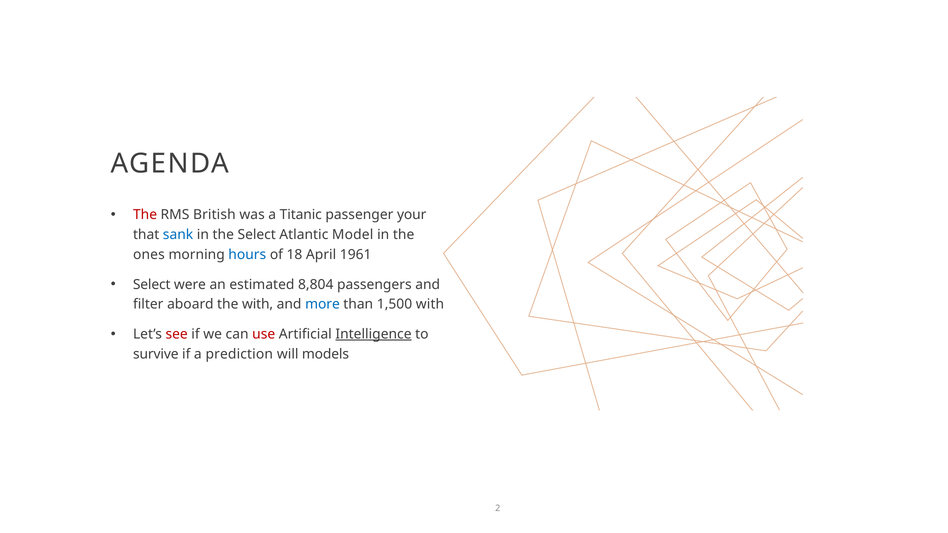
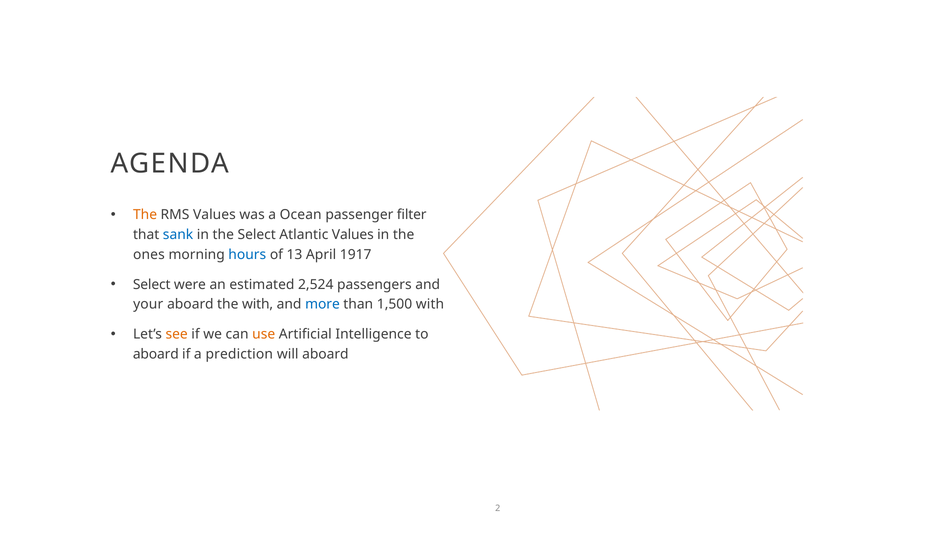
The colour: red -> orange (145, 215)
RMS British: British -> Values (214, 215)
Titanic: Titanic -> Ocean (301, 215)
your: your -> filter (412, 215)
Atlantic Model: Model -> Values (353, 235)
18: 18 -> 13 (294, 255)
1961: 1961 -> 1917 (356, 255)
8,804: 8,804 -> 2,524 (316, 285)
filter: filter -> your (148, 305)
see colour: red -> orange (177, 334)
use colour: red -> orange (264, 334)
Intelligence underline: present -> none (374, 334)
survive: survive -> aboard (156, 354)
will models: models -> aboard (325, 354)
